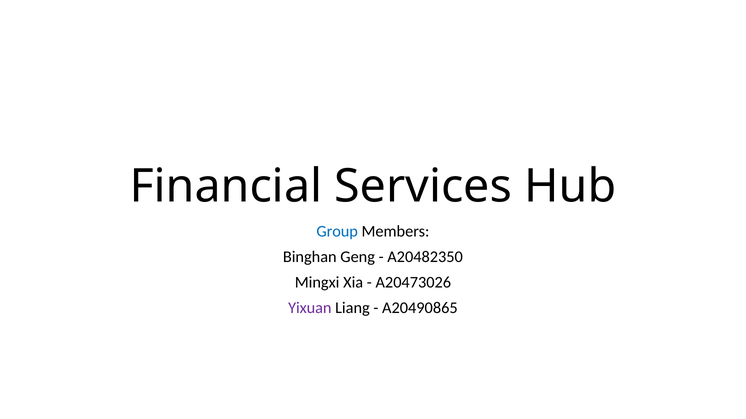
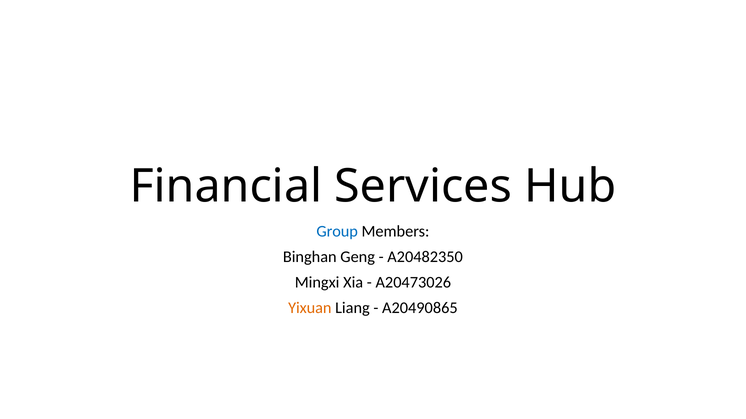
Yixuan colour: purple -> orange (310, 308)
